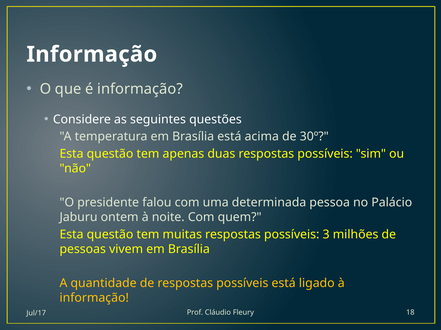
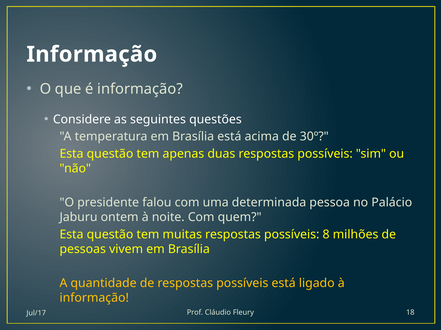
3: 3 -> 8 (326, 235)
